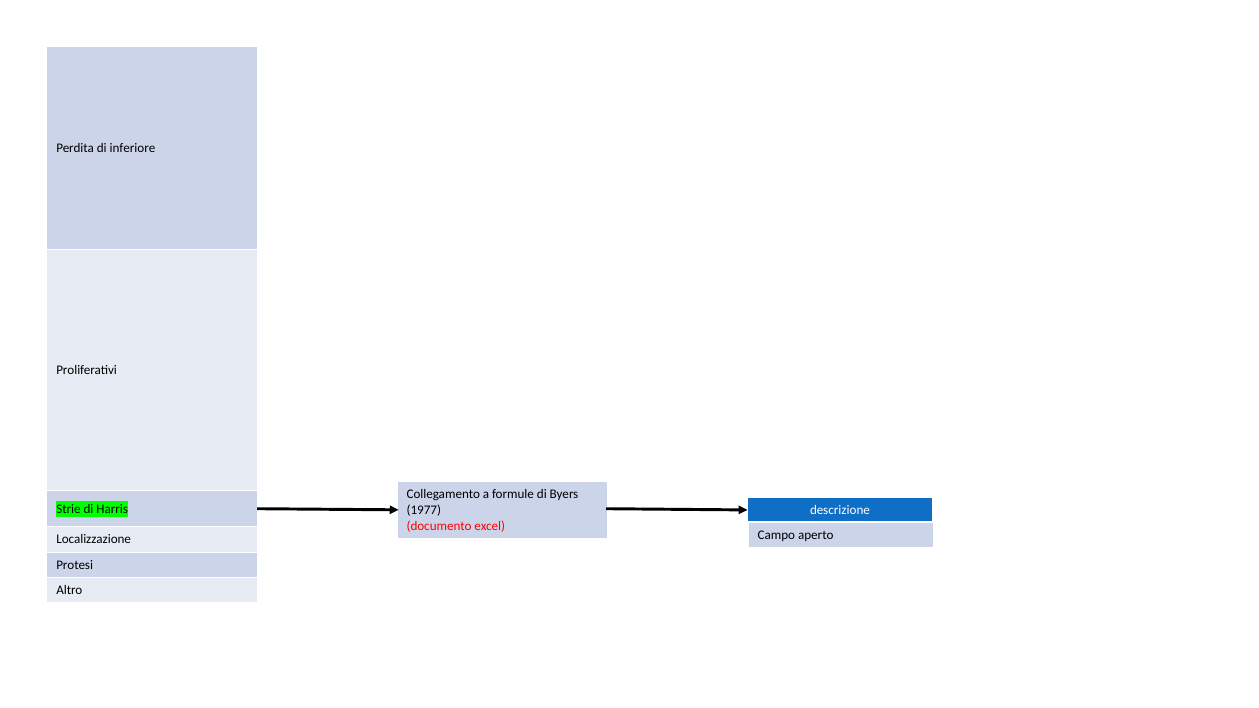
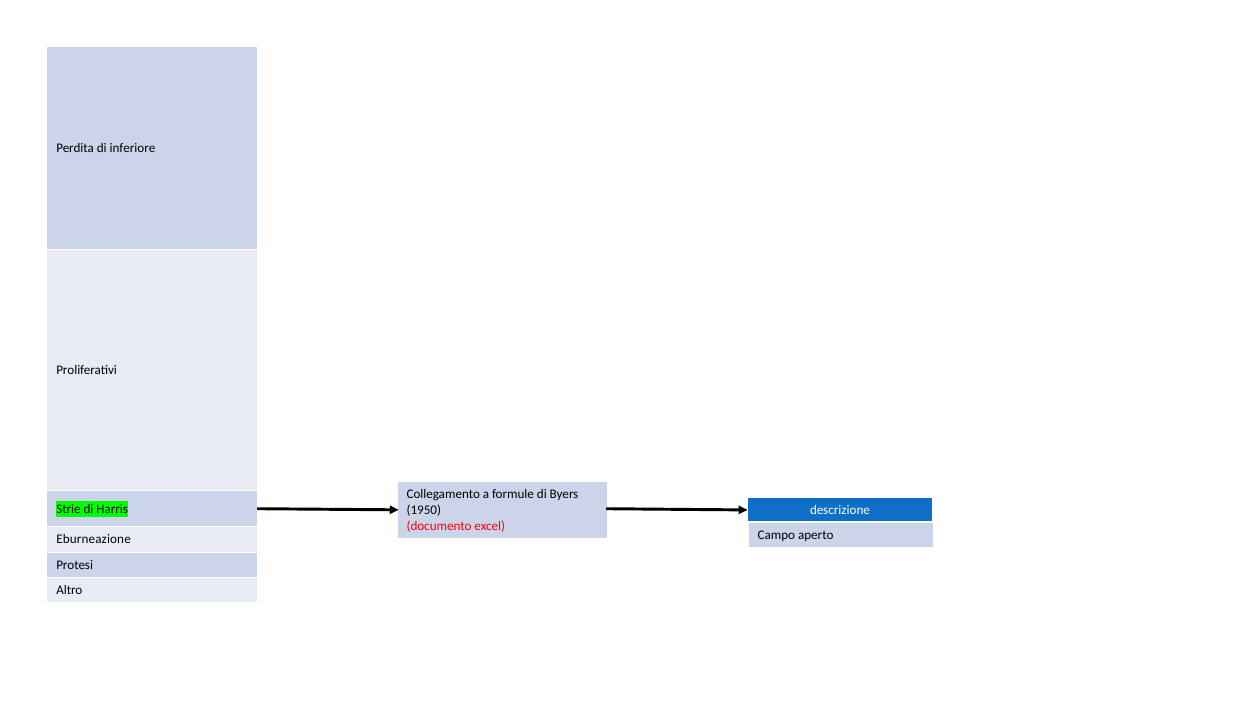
1977: 1977 -> 1950 (424, 510)
Localizzazione: Localizzazione -> Eburneazione (94, 540)
